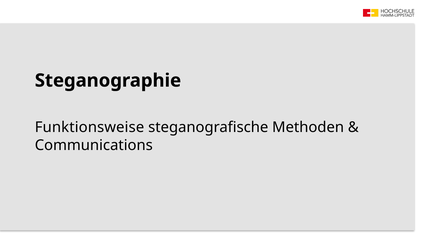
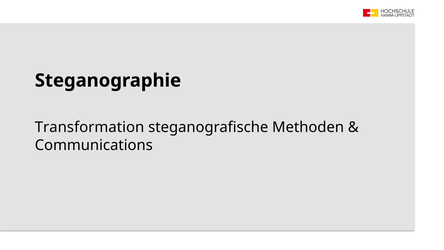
Funktionsweise: Funktionsweise -> Transformation (90, 127)
